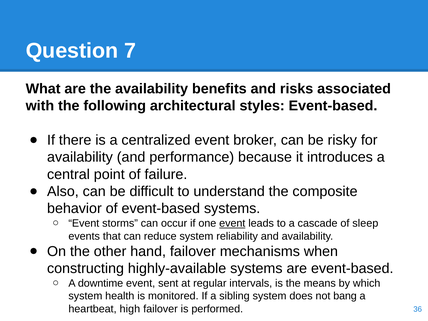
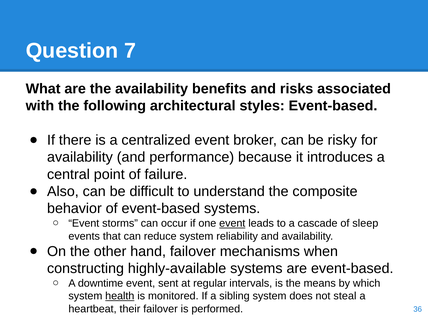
health underline: none -> present (120, 296)
bang: bang -> steal (345, 296)
high: high -> their (130, 309)
